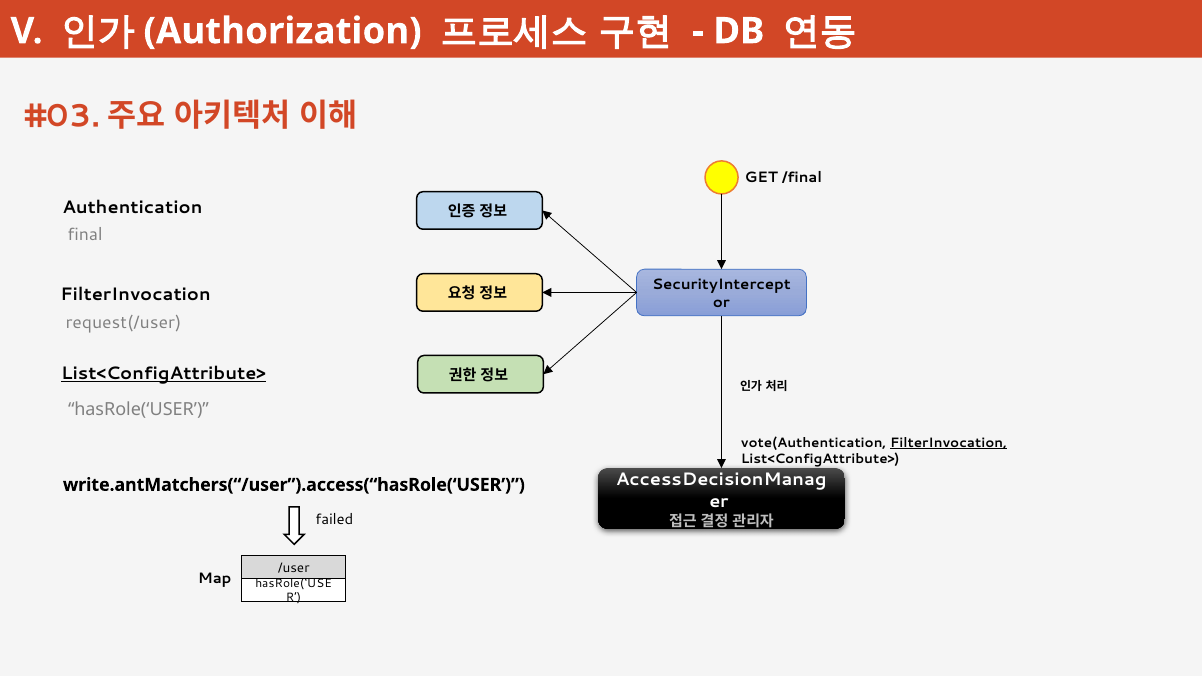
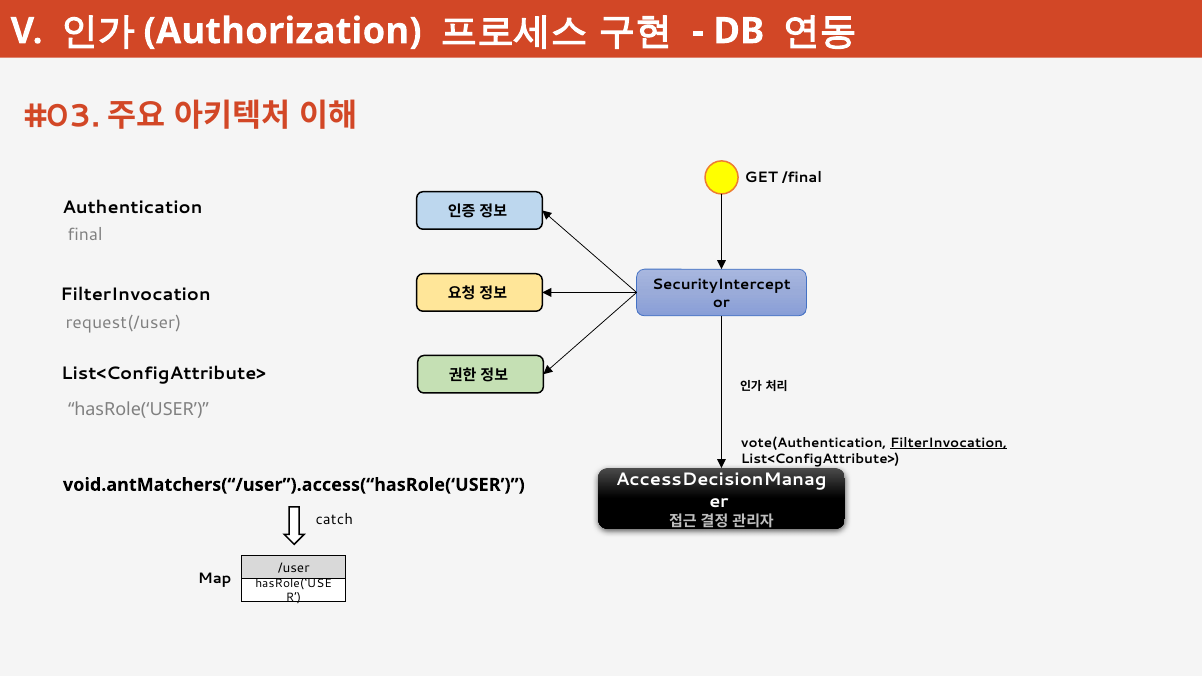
List<ConfigAttribute> underline: present -> none (164, 374)
write.antMatchers(“/user”).access(“hasRole(‘USER: write.antMatchers(“/user”).access(“hasRole(‘USER -> void.antMatchers(“/user”).access(“hasRole(‘USER (294, 485)
failed: failed -> catch (334, 520)
